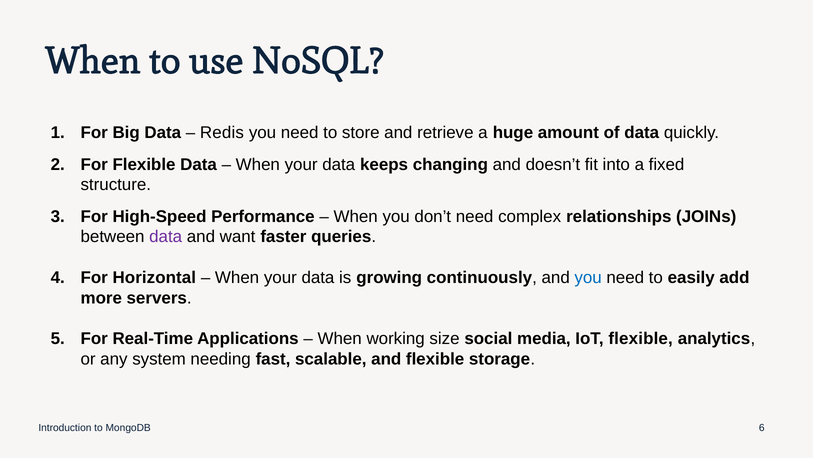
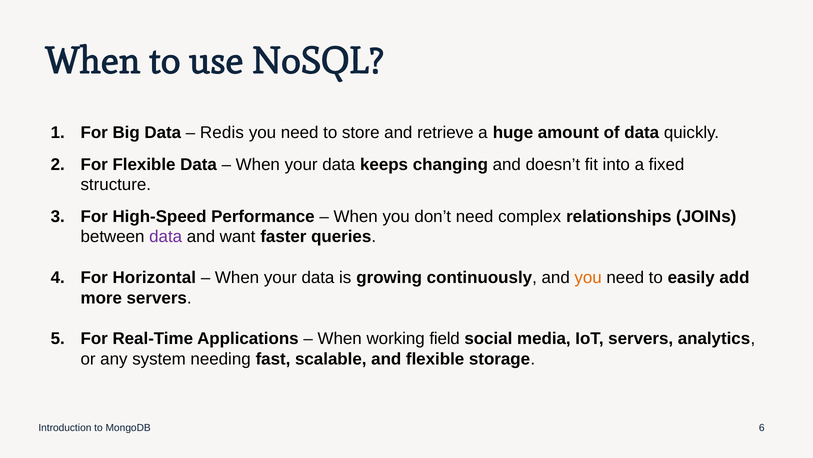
you colour: blue -> orange (588, 277)
size: size -> field (445, 338)
IoT flexible: flexible -> servers (641, 338)
